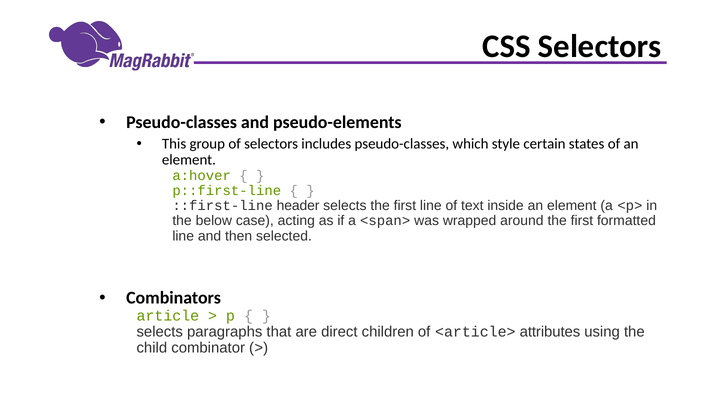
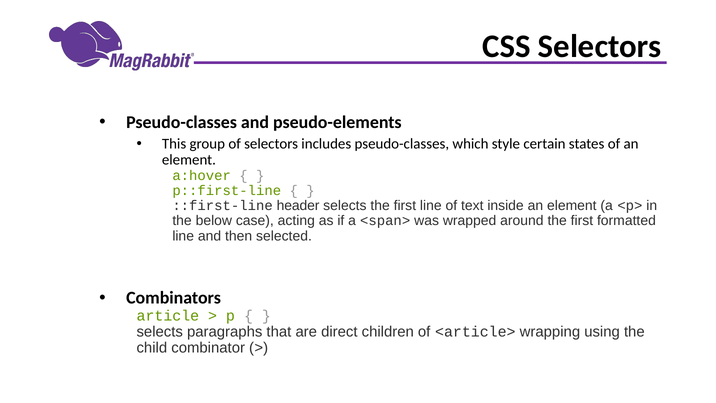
attributes: attributes -> wrapping (550, 332)
